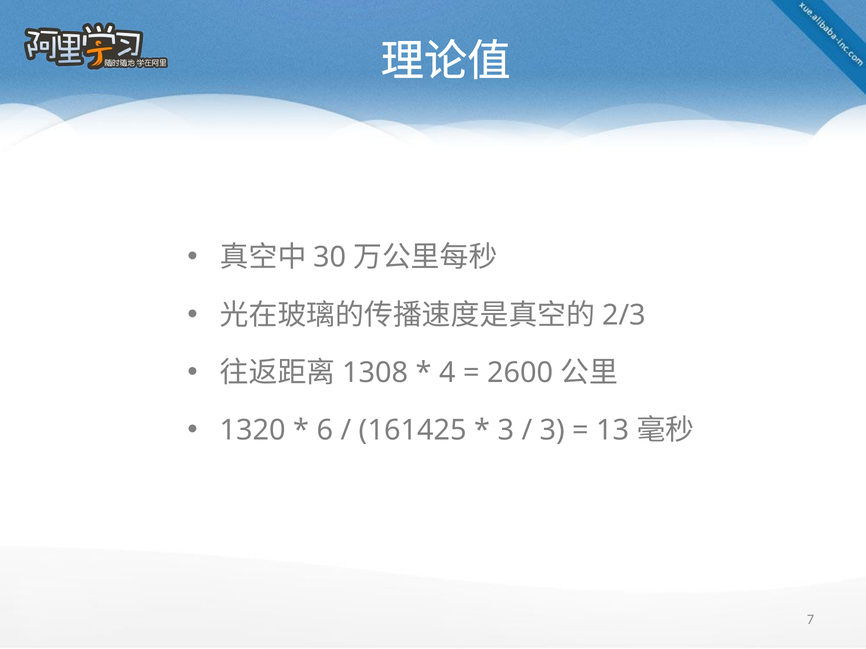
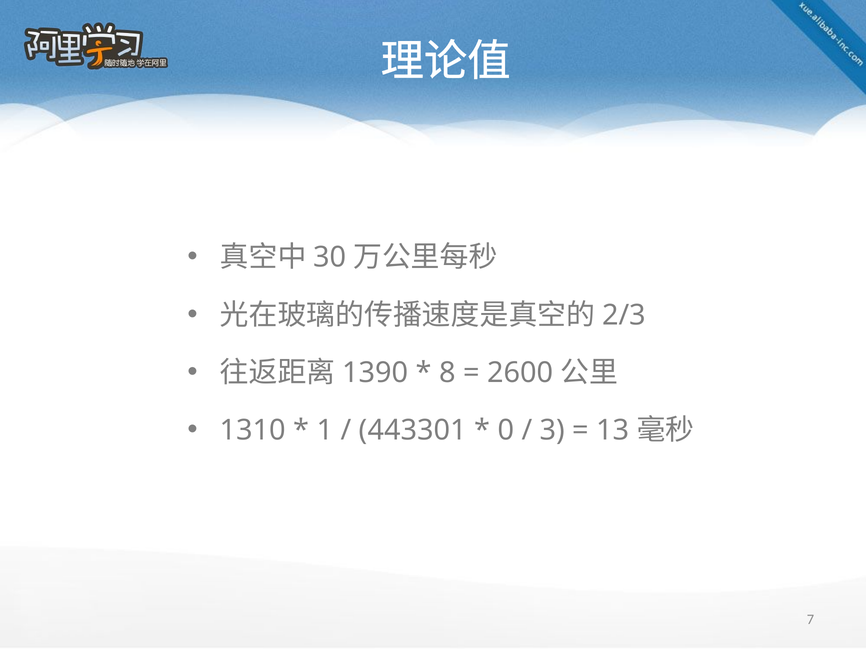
1308: 1308 -> 1390 (375, 373)
4: 4 -> 8 (447, 373)
1320: 1320 -> 1310 (253, 431)
6: 6 -> 1 (325, 431)
161425: 161425 -> 443301 (413, 431)
3: 3 -> 0 (506, 431)
